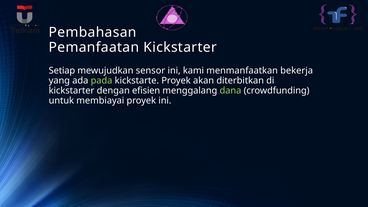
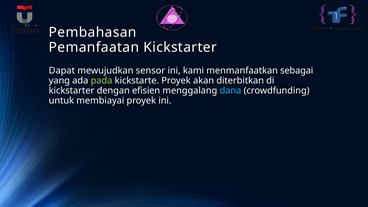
Setiap: Setiap -> Dapat (62, 71)
bekerja: bekerja -> sebagai (297, 71)
dana colour: light green -> light blue (230, 91)
